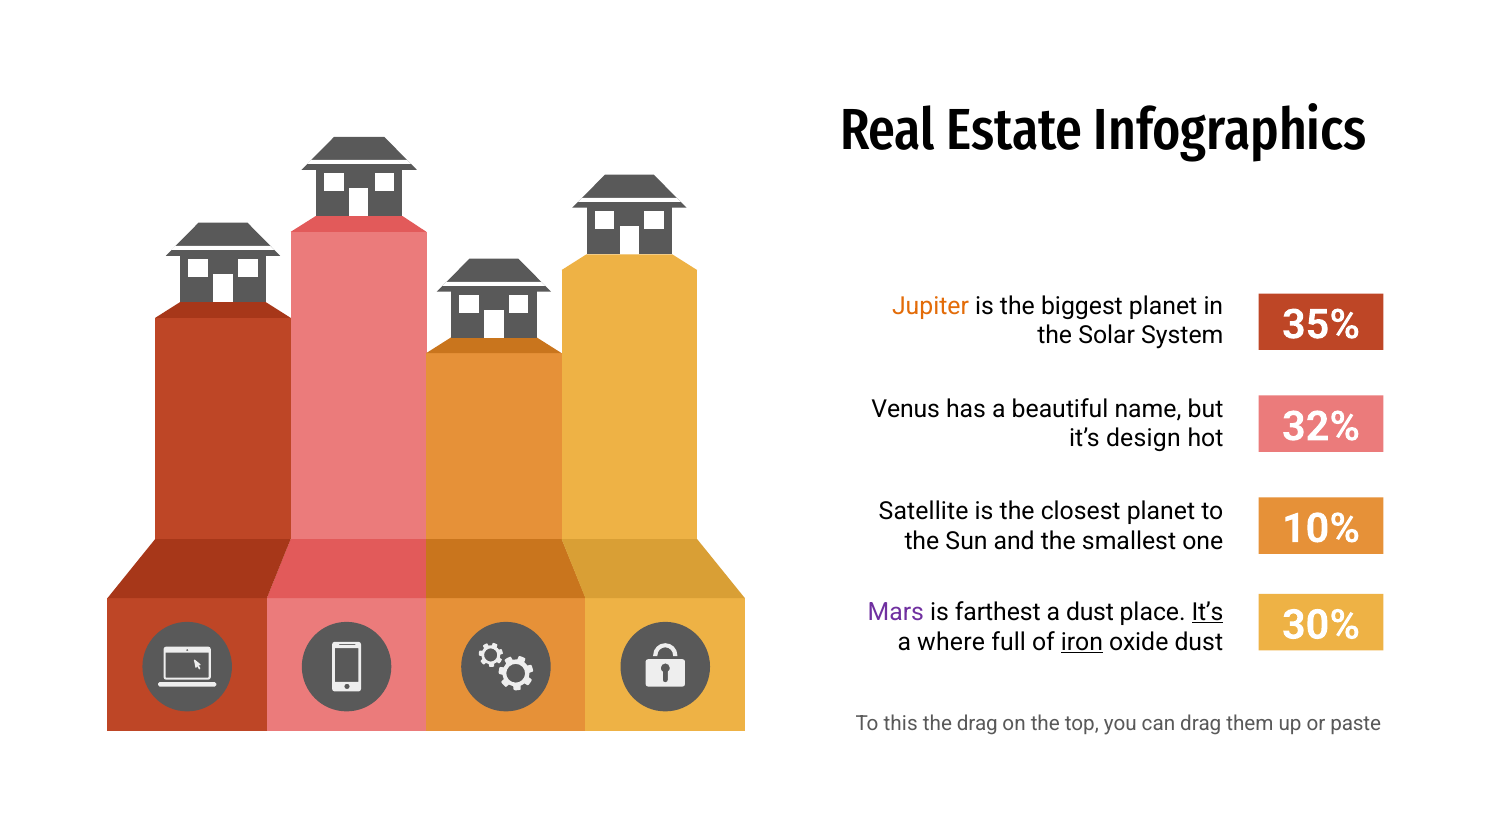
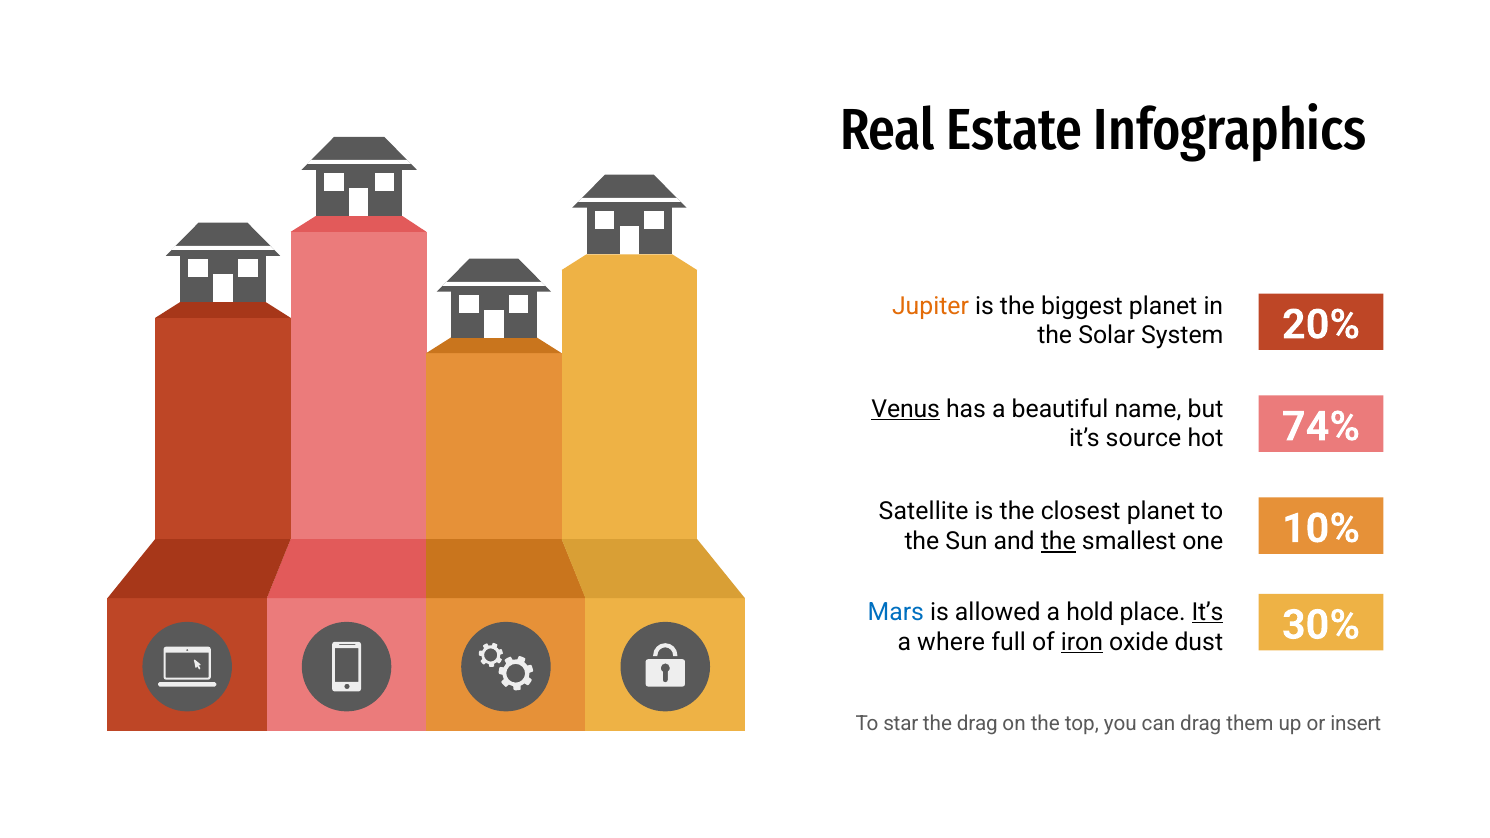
35%: 35% -> 20% (1321, 325)
Venus underline: none -> present (906, 409)
design: design -> source (1143, 439)
32%: 32% -> 74% (1321, 427)
the underline: none -> present (1058, 542)
Mars colour: purple -> blue (896, 612)
farthest: farthest -> allowed (998, 612)
a dust: dust -> hold (1090, 612)
this: this -> star (901, 724)
paste: paste -> insert (1356, 724)
